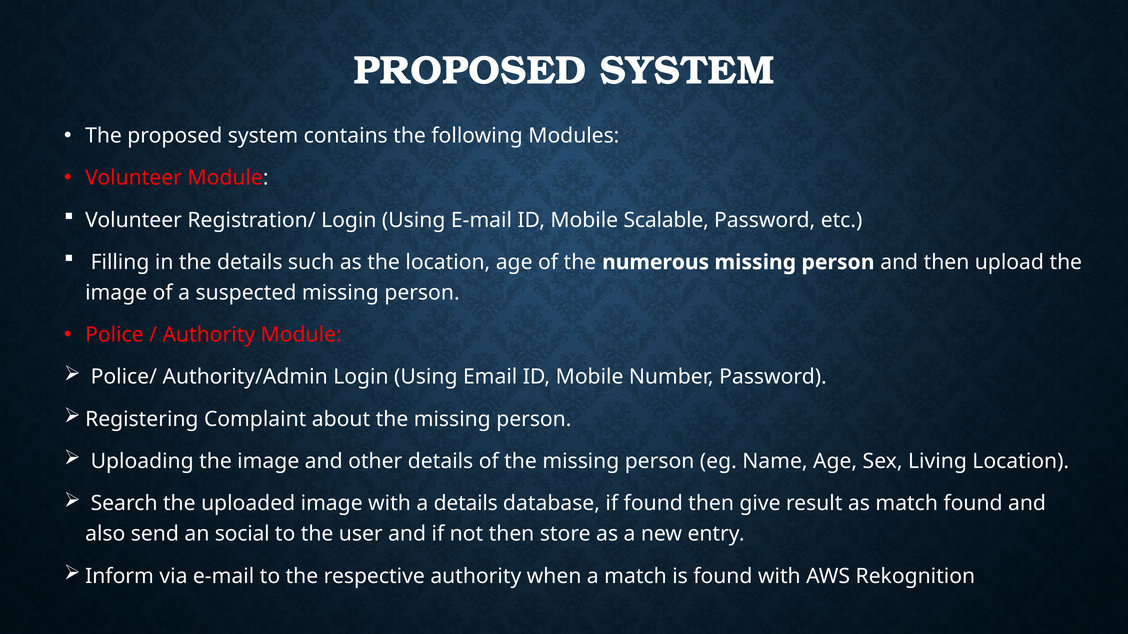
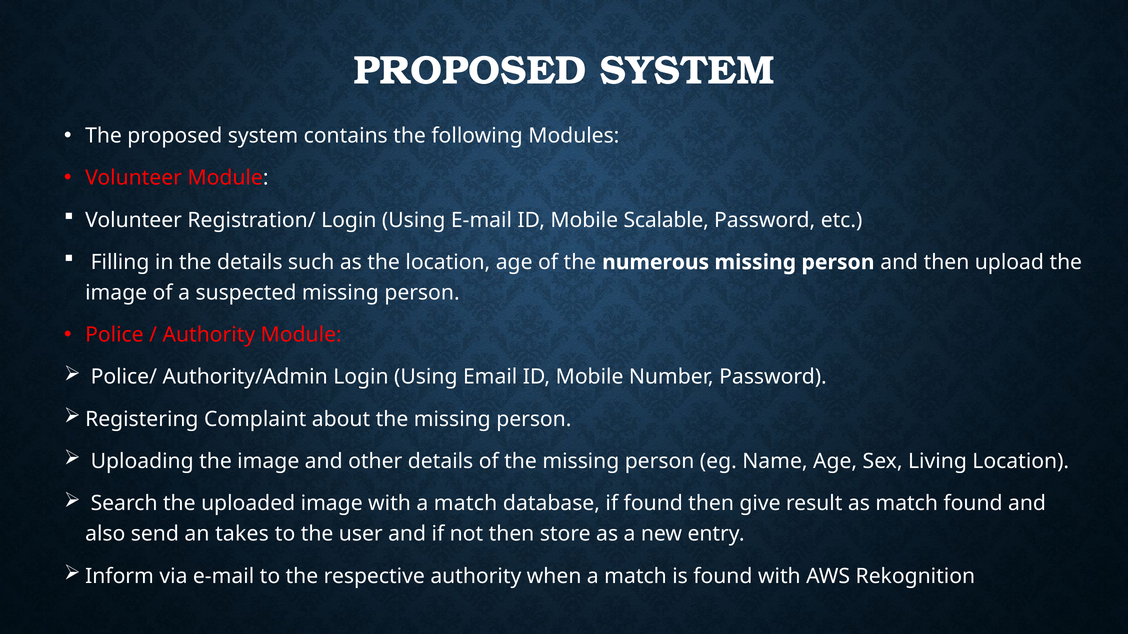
with a details: details -> match (466, 504)
social: social -> takes (242, 534)
